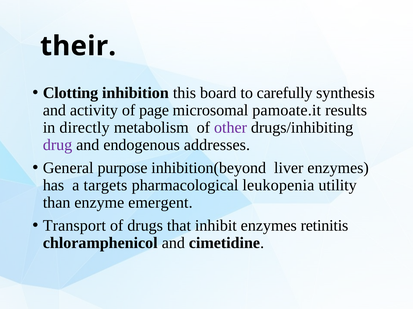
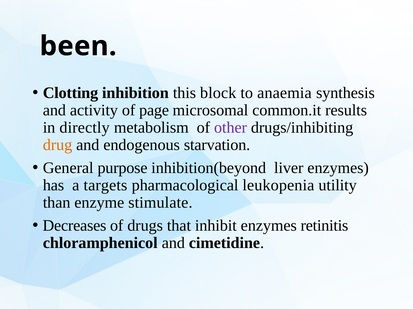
their: their -> been (78, 46)
board: board -> block (218, 93)
carefully: carefully -> anaemia (284, 93)
pamoate.it: pamoate.it -> common.it (287, 110)
drug colour: purple -> orange (58, 145)
addresses: addresses -> starvation (217, 145)
emergent: emergent -> stimulate (160, 203)
Transport: Transport -> Decreases (75, 226)
